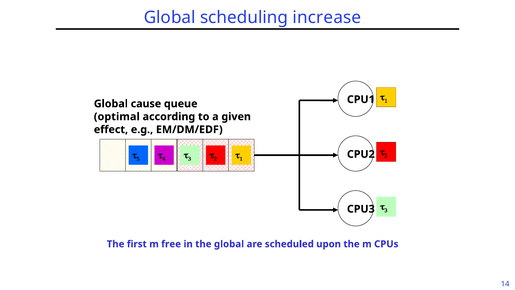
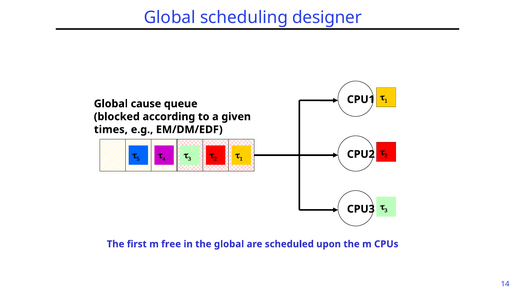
increase: increase -> designer (327, 17)
optimal: optimal -> blocked (117, 117)
effect: effect -> times (111, 129)
